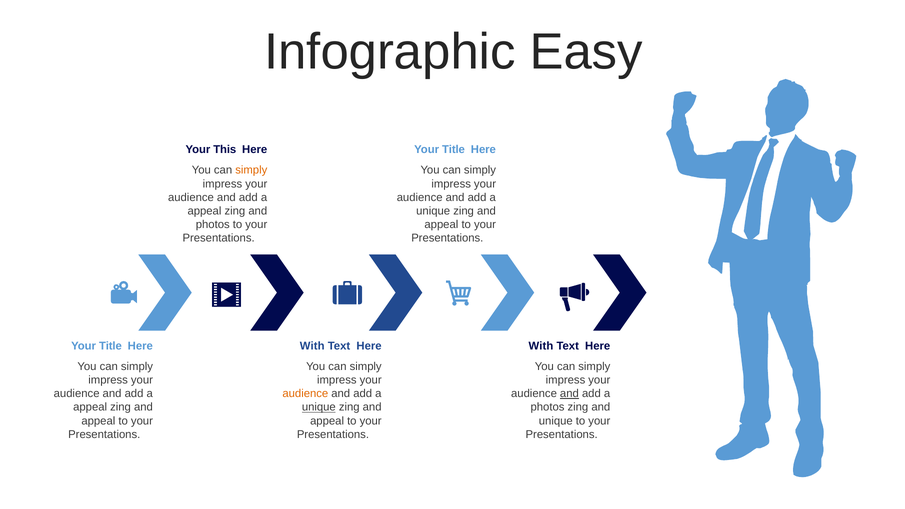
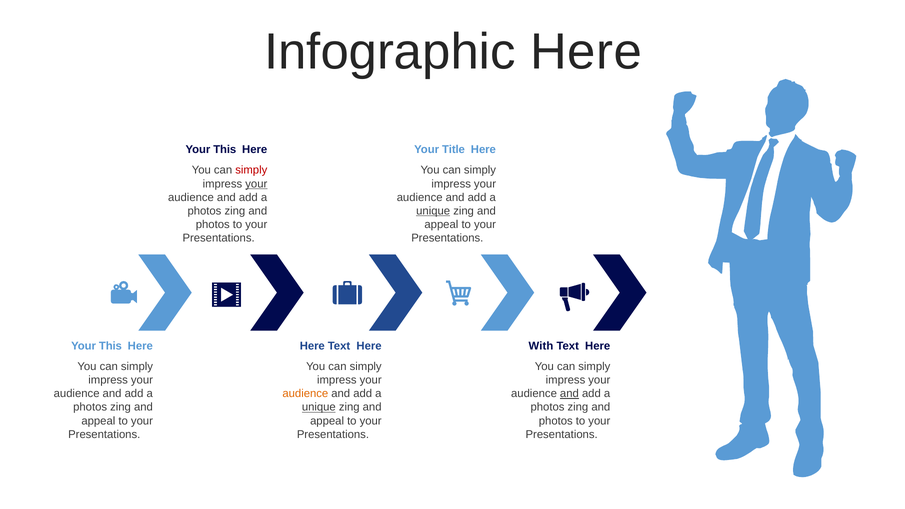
Infographic Easy: Easy -> Here (586, 52)
simply colour: orange -> red (251, 170)
your underline: none -> present (256, 184)
appeal: appeal -> photos (204, 211)
unique underline: none -> present (433, 211)
Title: Title -> This (110, 346)
With: With -> Here (312, 346)
appeal: appeal -> photos (90, 407)
unique: unique -> photos (556, 421)
